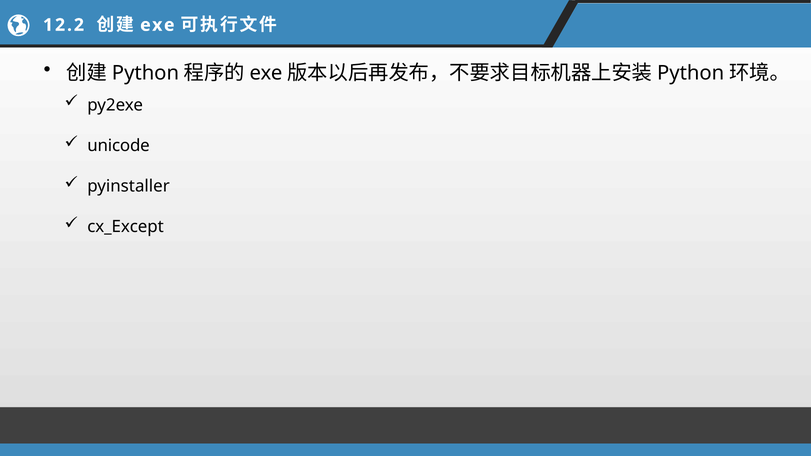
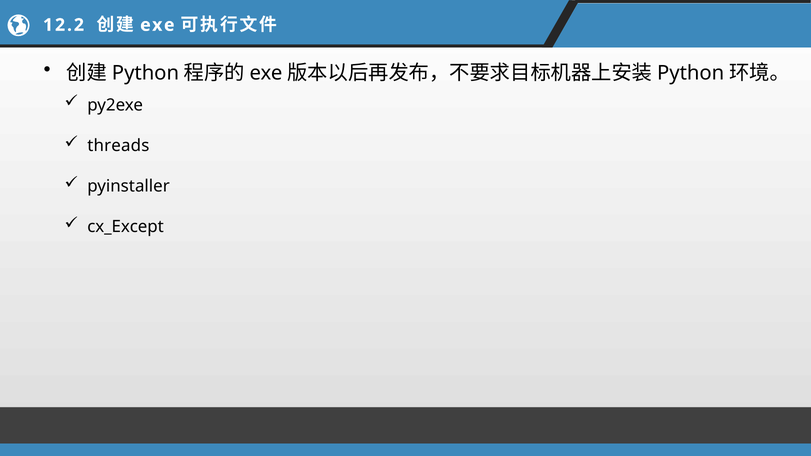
unicode: unicode -> threads (118, 146)
